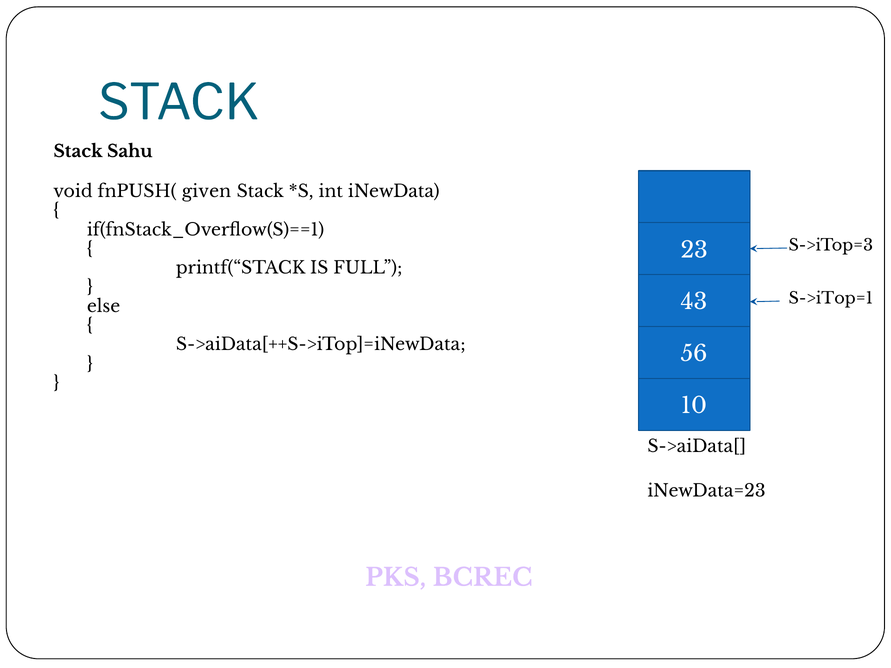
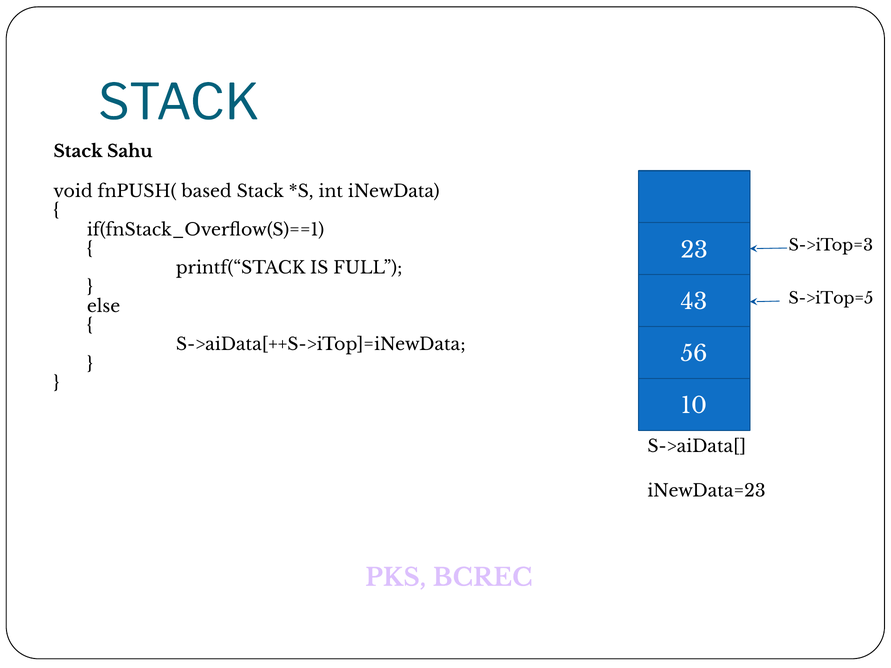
given: given -> based (207, 192)
S->iTop=1: S->iTop=1 -> S->iTop=5 (831, 299)
